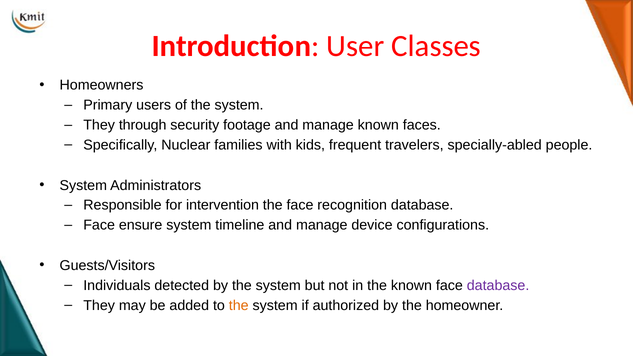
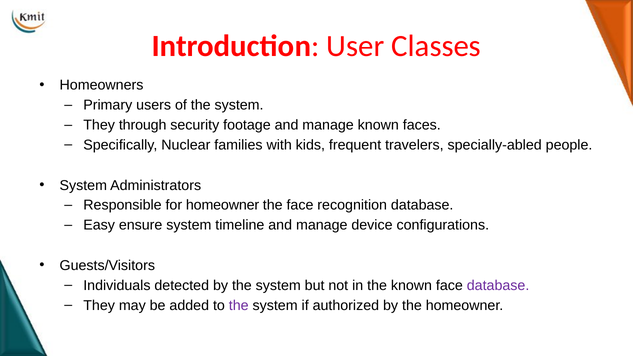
for intervention: intervention -> homeowner (223, 205)
Face: Face -> Easy (99, 225)
the colour: orange -> purple (239, 305)
